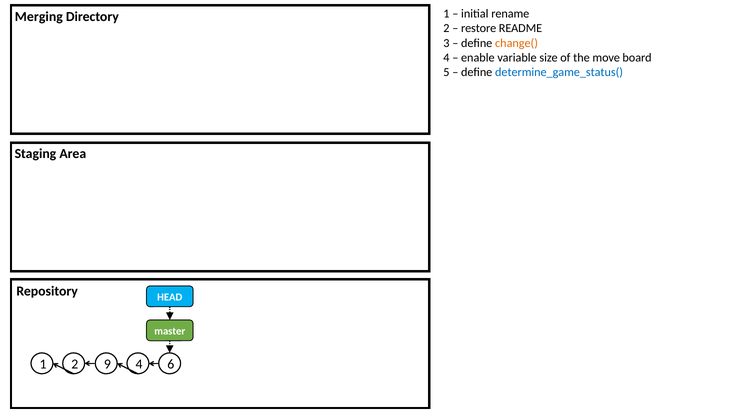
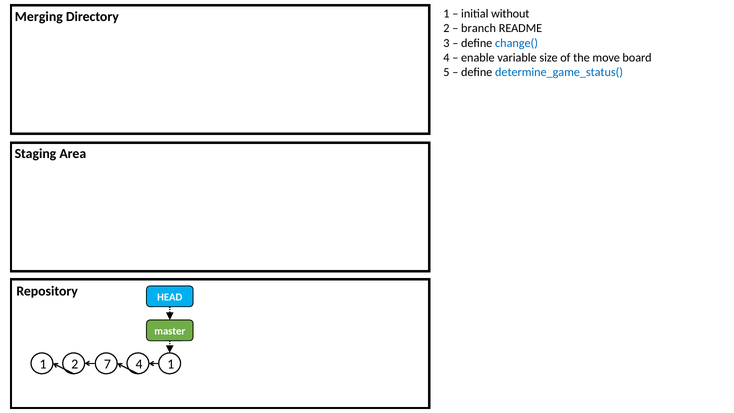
rename: rename -> without (510, 14)
restore: restore -> branch (479, 28)
change( colour: orange -> blue (517, 43)
9: 9 -> 7 (107, 364)
4 6: 6 -> 1 (171, 364)
